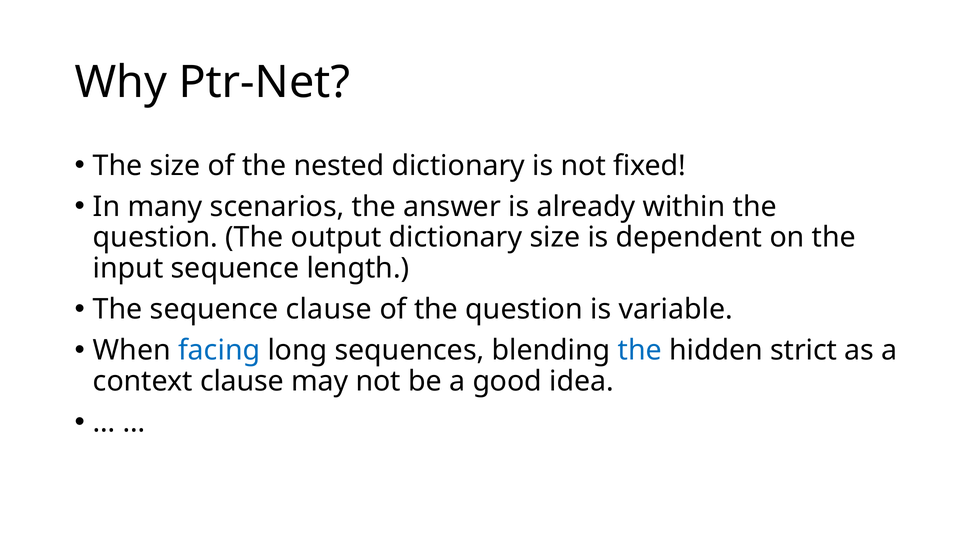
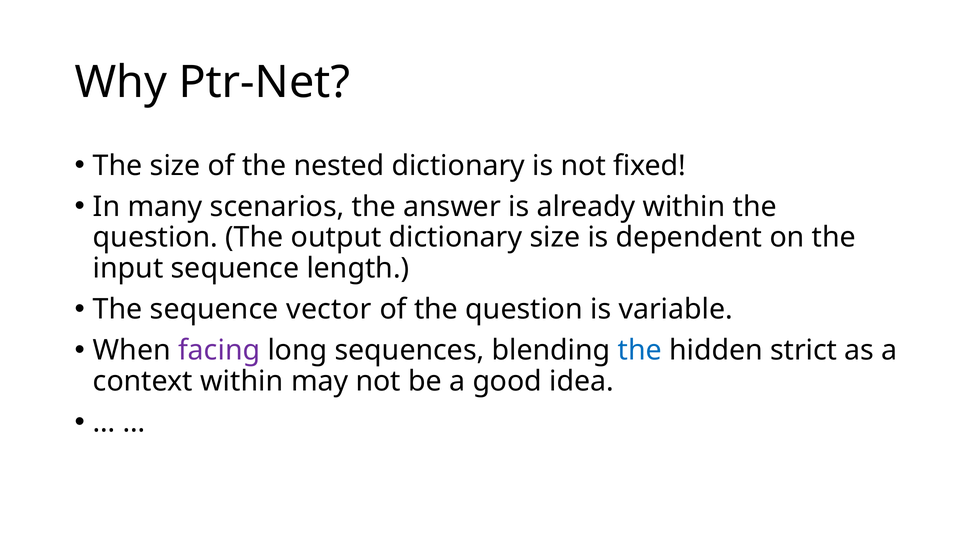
sequence clause: clause -> vector (329, 309)
facing colour: blue -> purple (219, 350)
context clause: clause -> within (242, 381)
